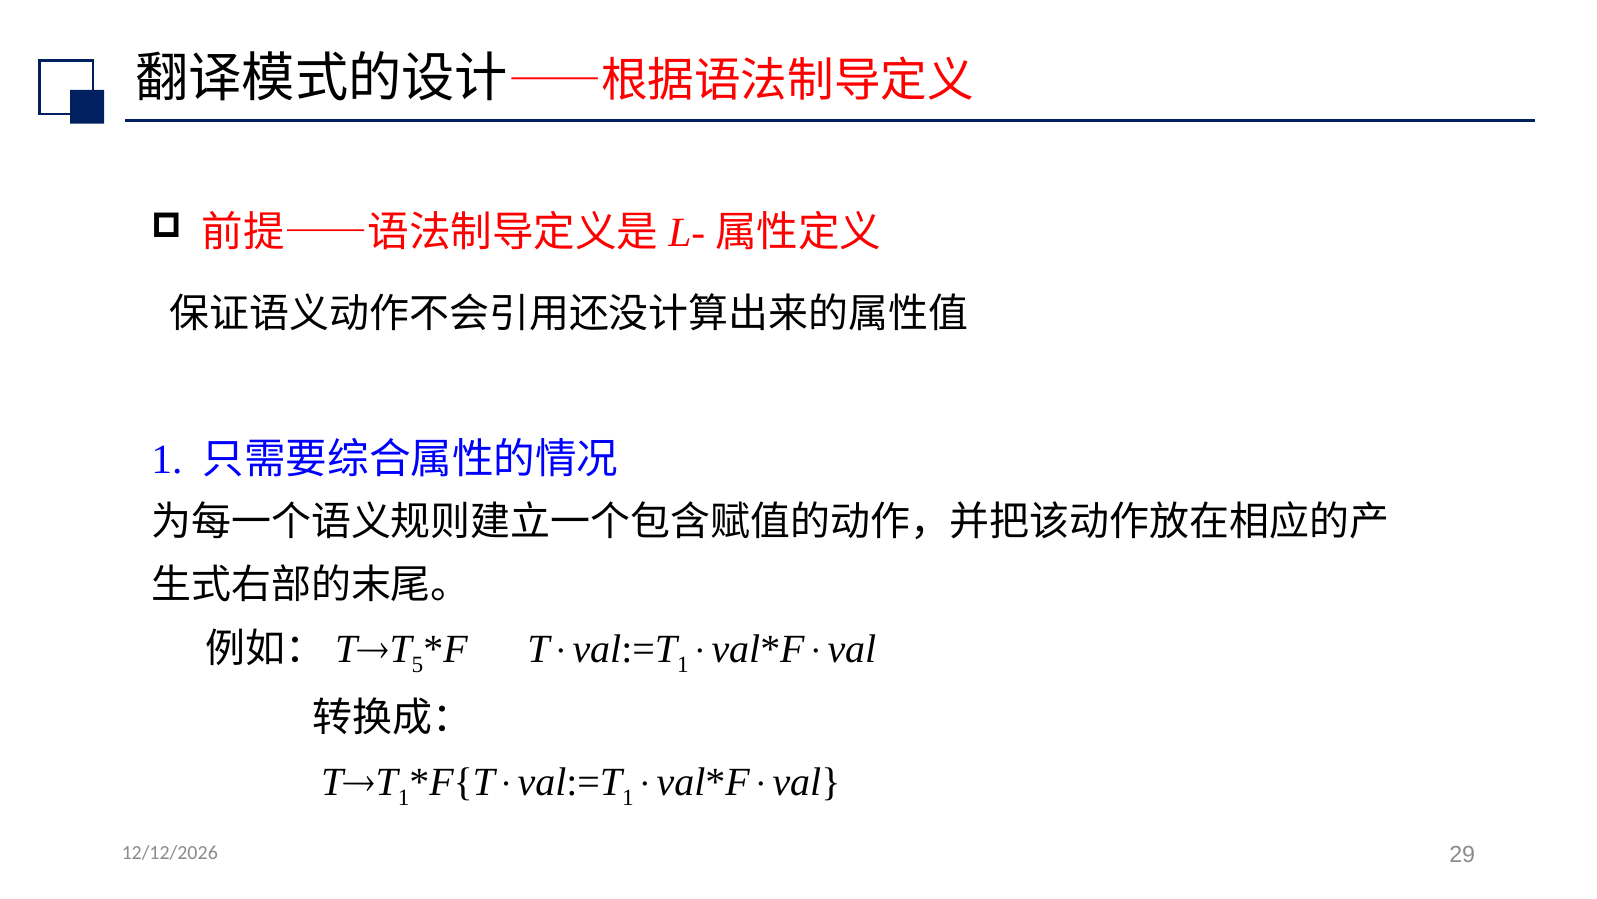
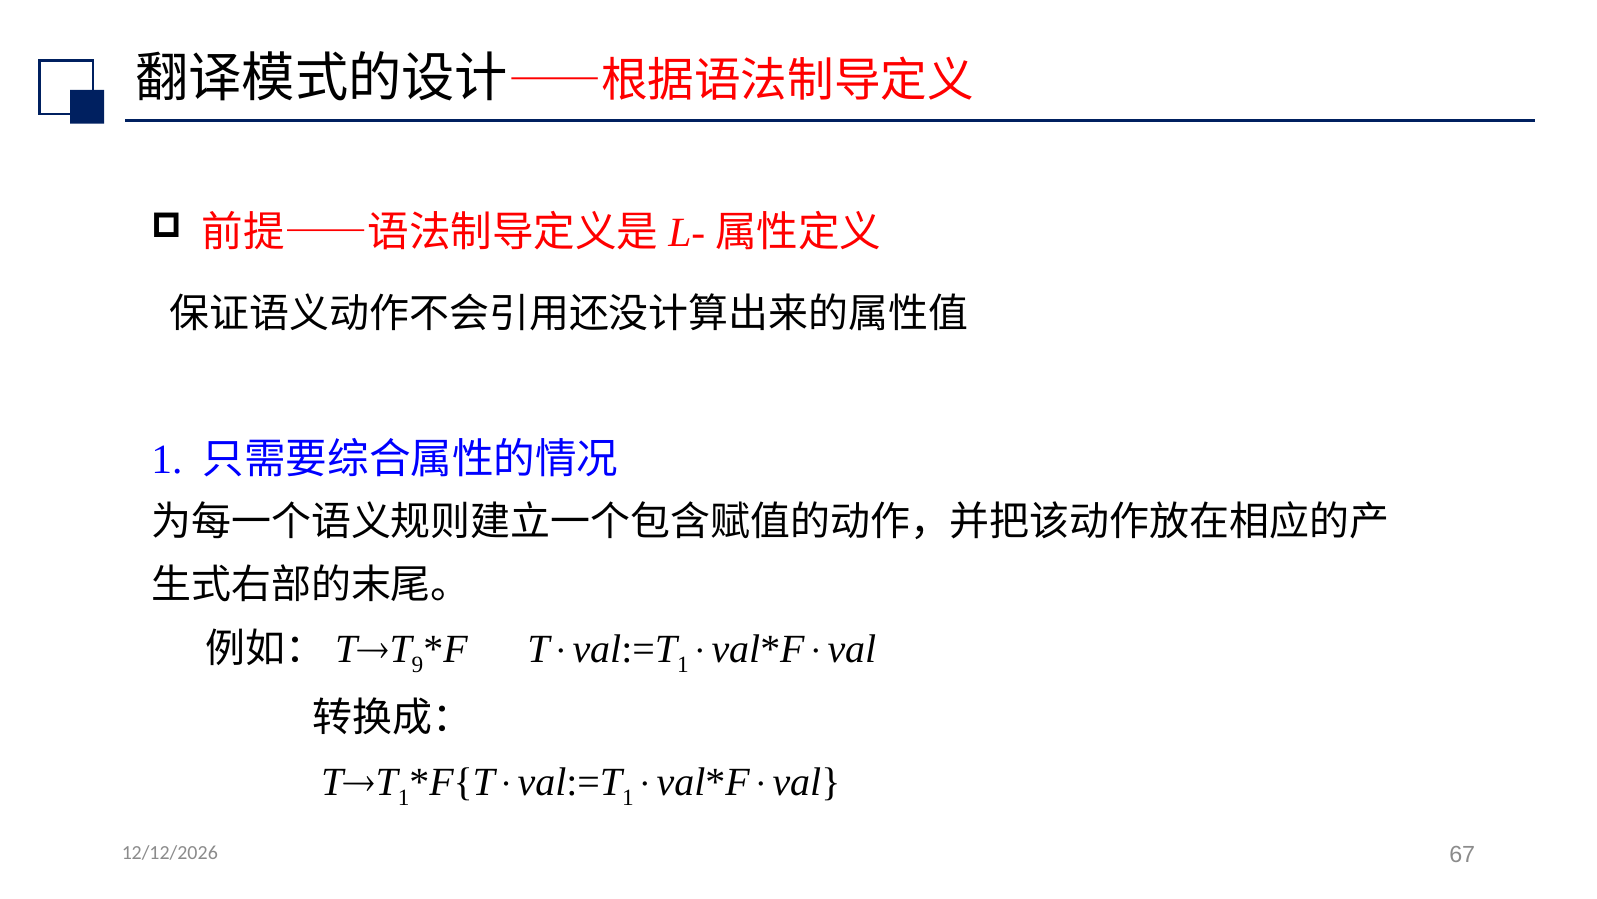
5: 5 -> 9 (418, 664)
29: 29 -> 67 (1462, 854)
